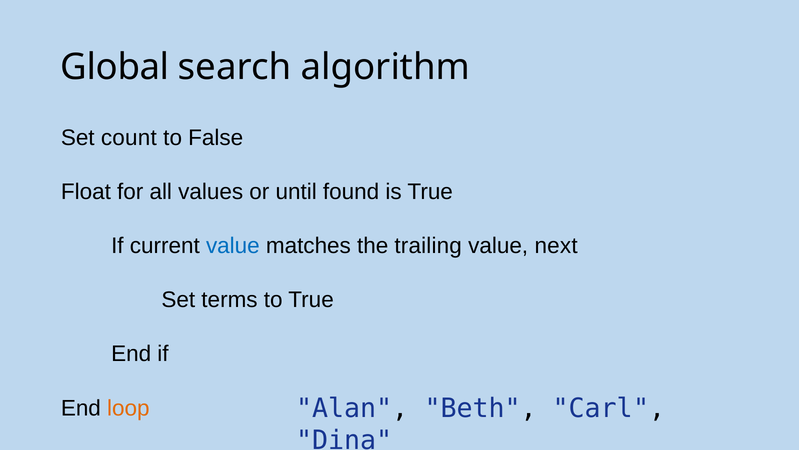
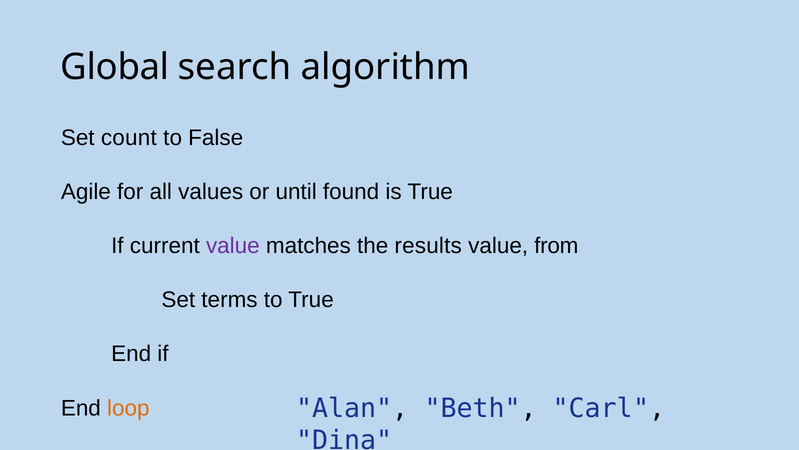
Float: Float -> Agile (86, 192)
value colour: blue -> purple (233, 246)
trailing: trailing -> results (428, 246)
next: next -> from (556, 246)
